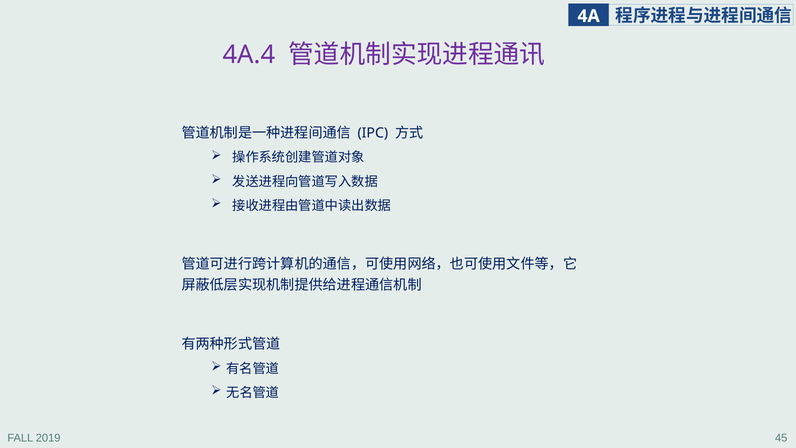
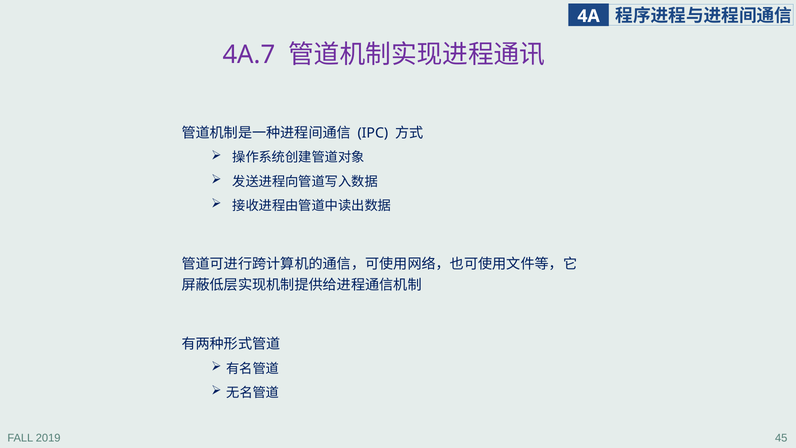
4A.4: 4A.4 -> 4A.7 (249, 55)
